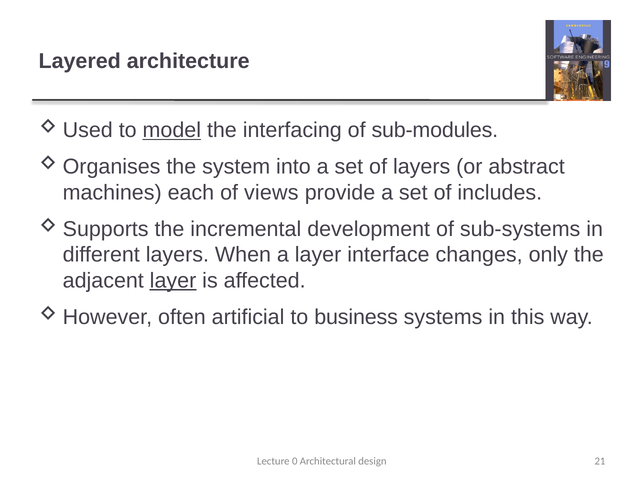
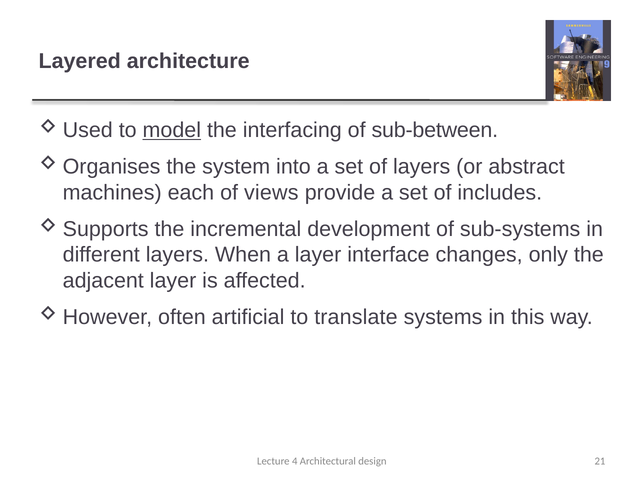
sub-modules: sub-modules -> sub-between (435, 130)
layer underline: present -> none (173, 281)
business: business -> translate (356, 317)
0: 0 -> 4 (295, 461)
